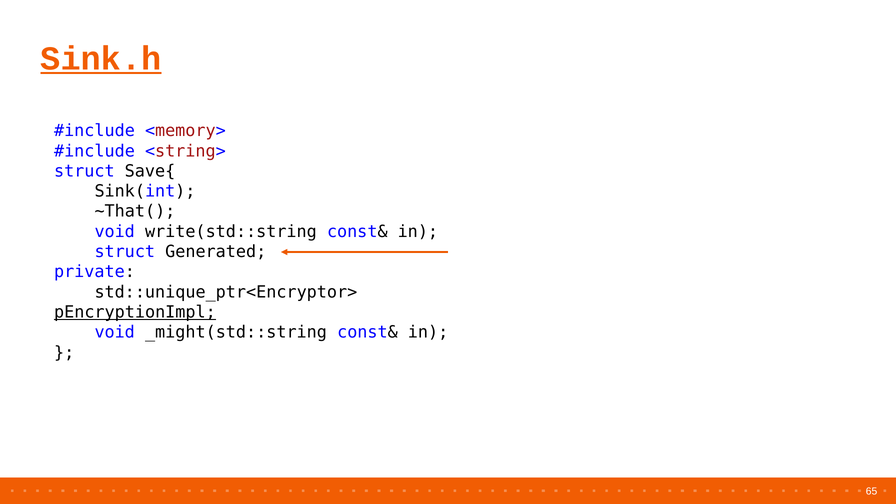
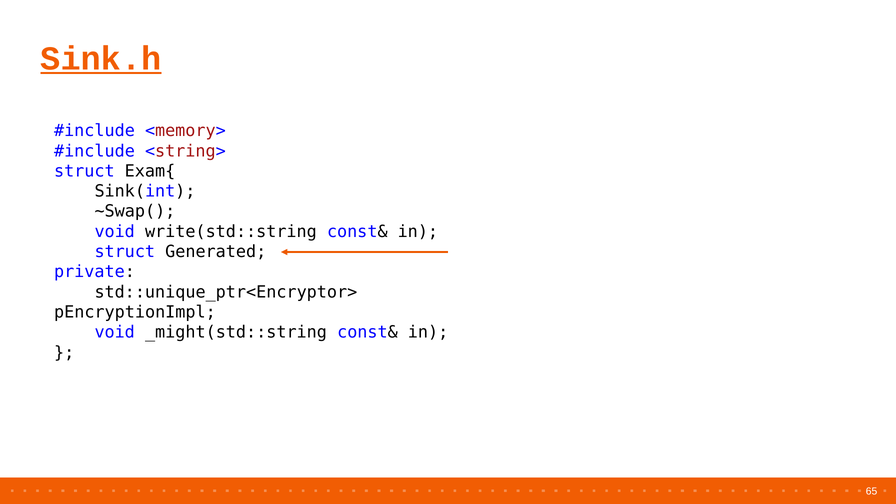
Save{: Save{ -> Exam{ (150, 171)
~That(: ~That( -> ~Swap( (135, 211)
pEncryptionImpl underline: present -> none (135, 312)
